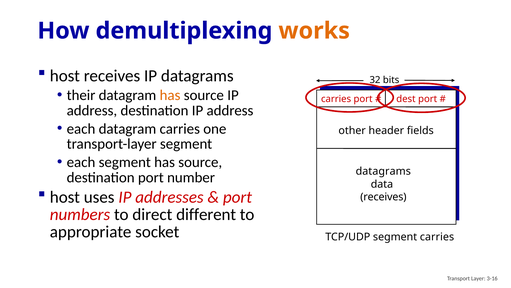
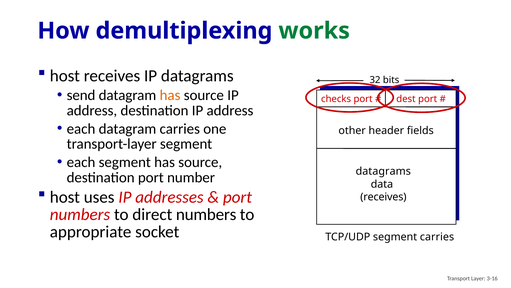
works colour: orange -> green (314, 31)
their: their -> send (81, 95)
carries: carries -> checks (336, 99)
direct different: different -> numbers (206, 214)
